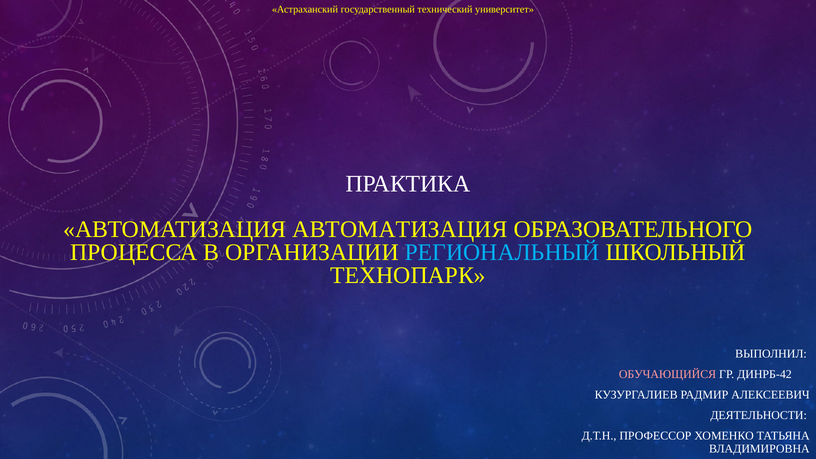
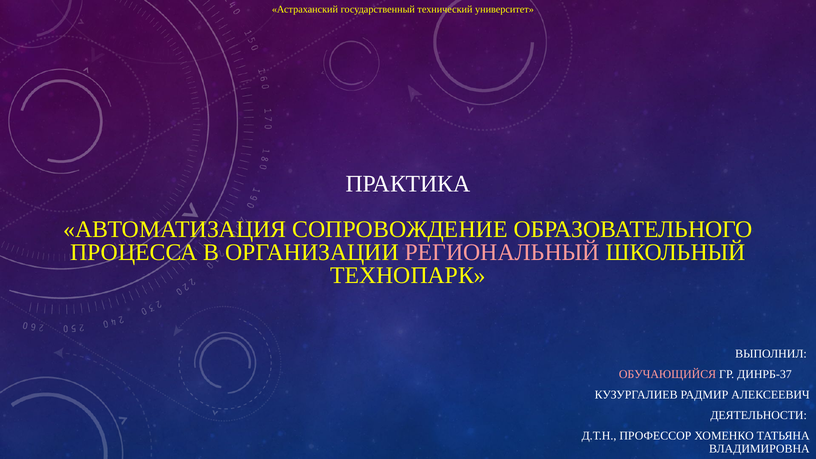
АВТОМАТИЗАЦИЯ АВТОМАТИЗАЦИЯ: АВТОМАТИЗАЦИЯ -> СОПРОВОЖДЕНИЕ (400, 230)
РЕГИОНАЛЬНЫЙ colour: light blue -> pink (502, 253)
ДИНРБ-42: ДИНРБ-42 -> ДИНРБ-37 (764, 374)
